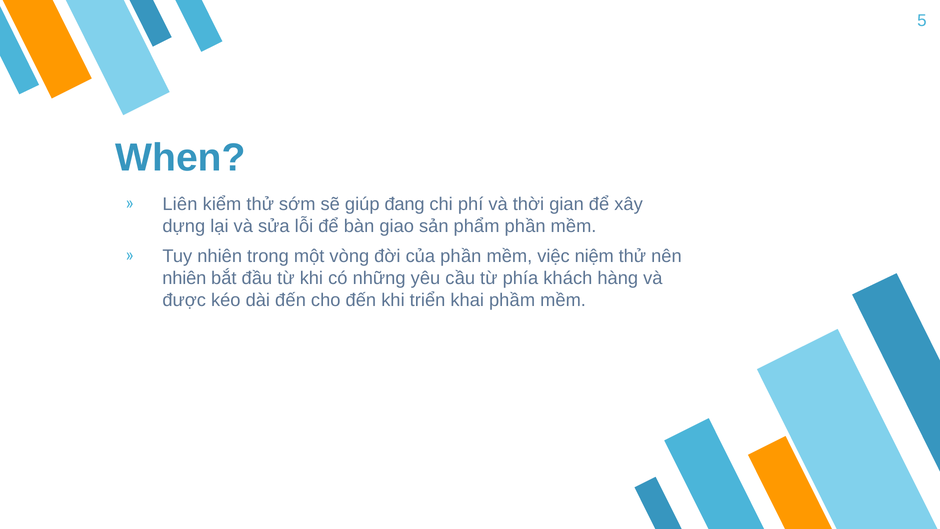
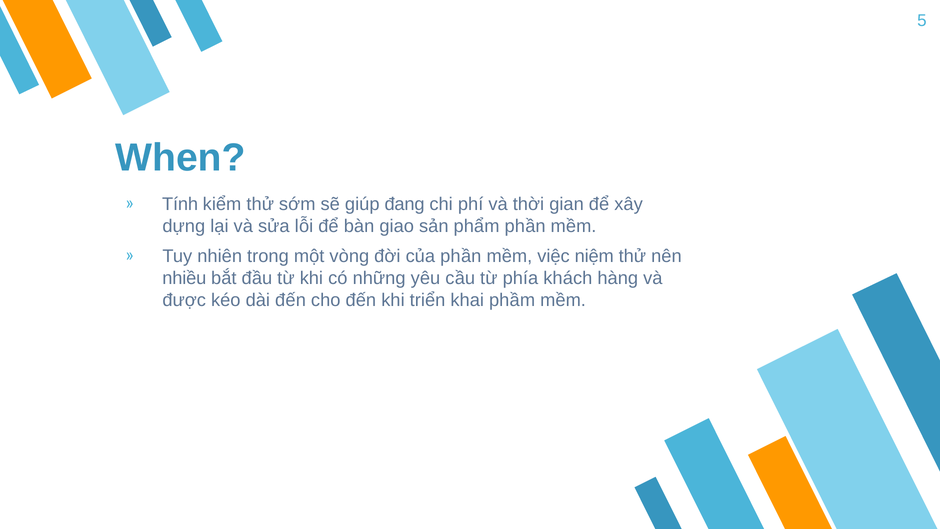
Liên: Liên -> Tính (180, 204)
nhiên: nhiên -> nhiều (184, 278)
